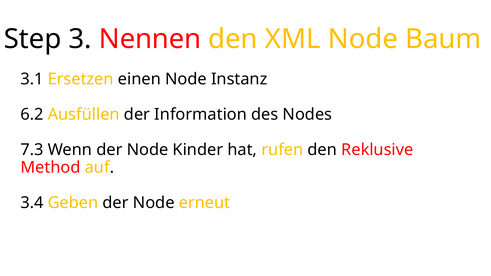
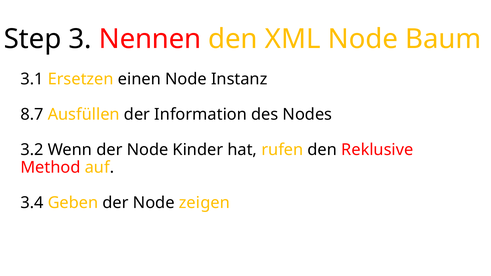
6.2: 6.2 -> 8.7 (32, 114)
7.3: 7.3 -> 3.2 (32, 150)
erneut: erneut -> zeigen (204, 203)
